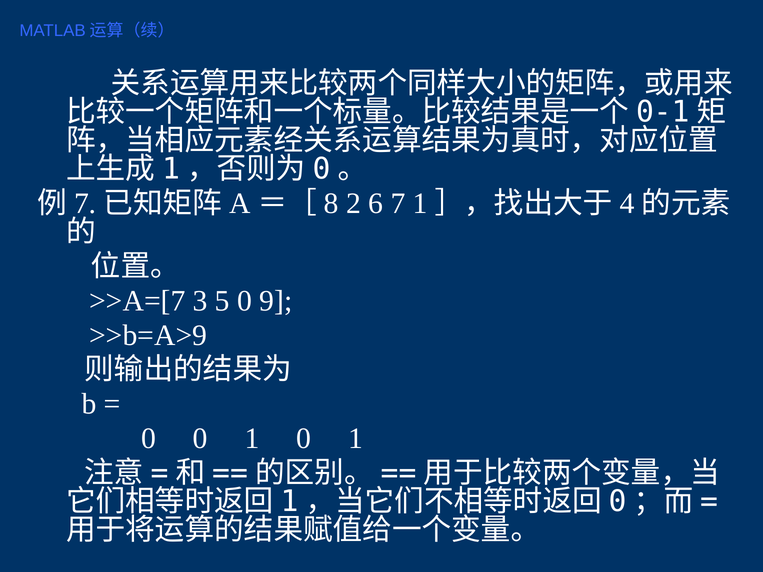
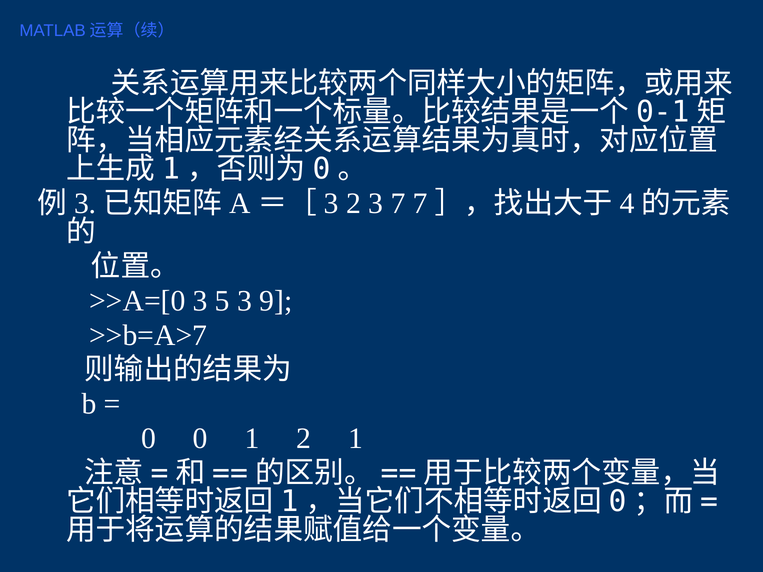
7: 7 -> 3 (85, 204)
8: 8 -> 3 (331, 204)
2 6: 6 -> 3 (376, 204)
7 1: 1 -> 7 (420, 204)
>>A=[7: >>A=[7 -> >>A=[0 (137, 301)
5 0: 0 -> 3 (245, 301)
>>b=A>9: >>b=A>9 -> >>b=A>7 (148, 335)
1 0: 0 -> 2 (304, 439)
